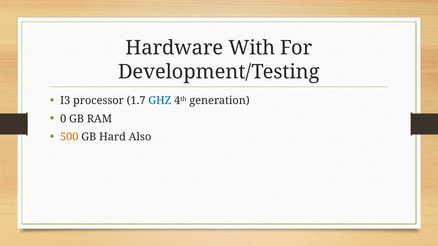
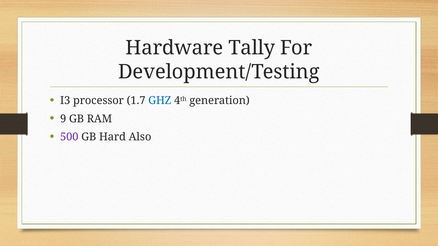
With: With -> Tally (252, 48)
0: 0 -> 9 (63, 119)
500 colour: orange -> purple (69, 137)
